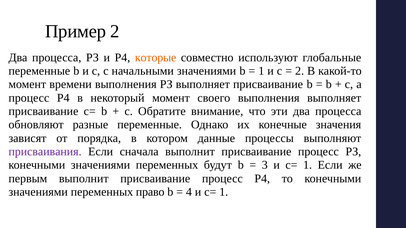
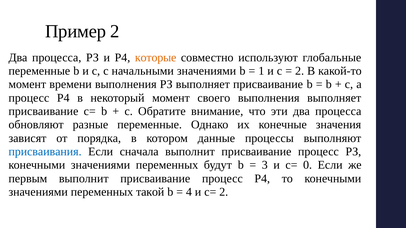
присваивания colour: purple -> blue (45, 152)
3 и с= 1: 1 -> 0 (308, 165)
право: право -> такой (150, 192)
4 и с= 1: 1 -> 2 (224, 192)
